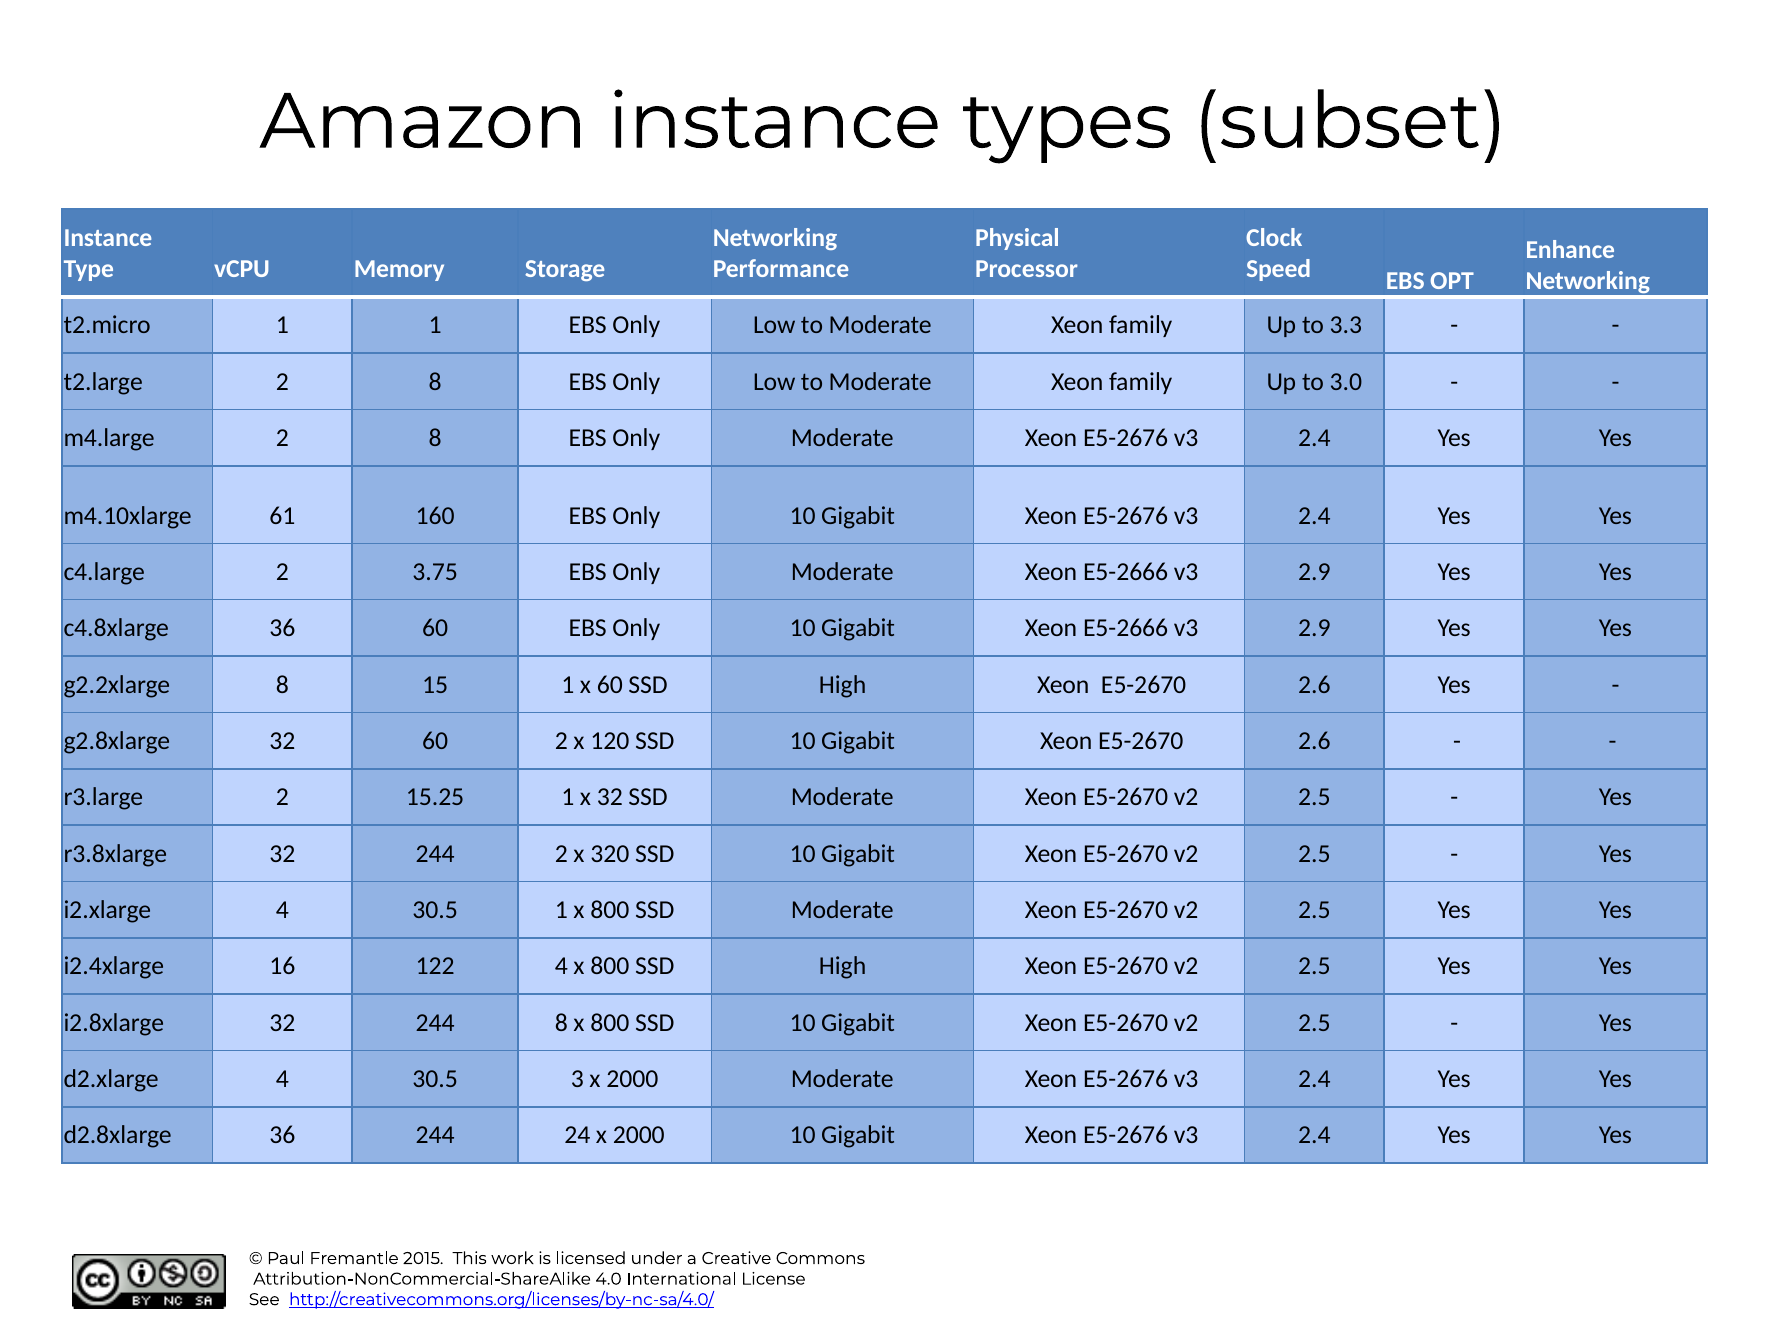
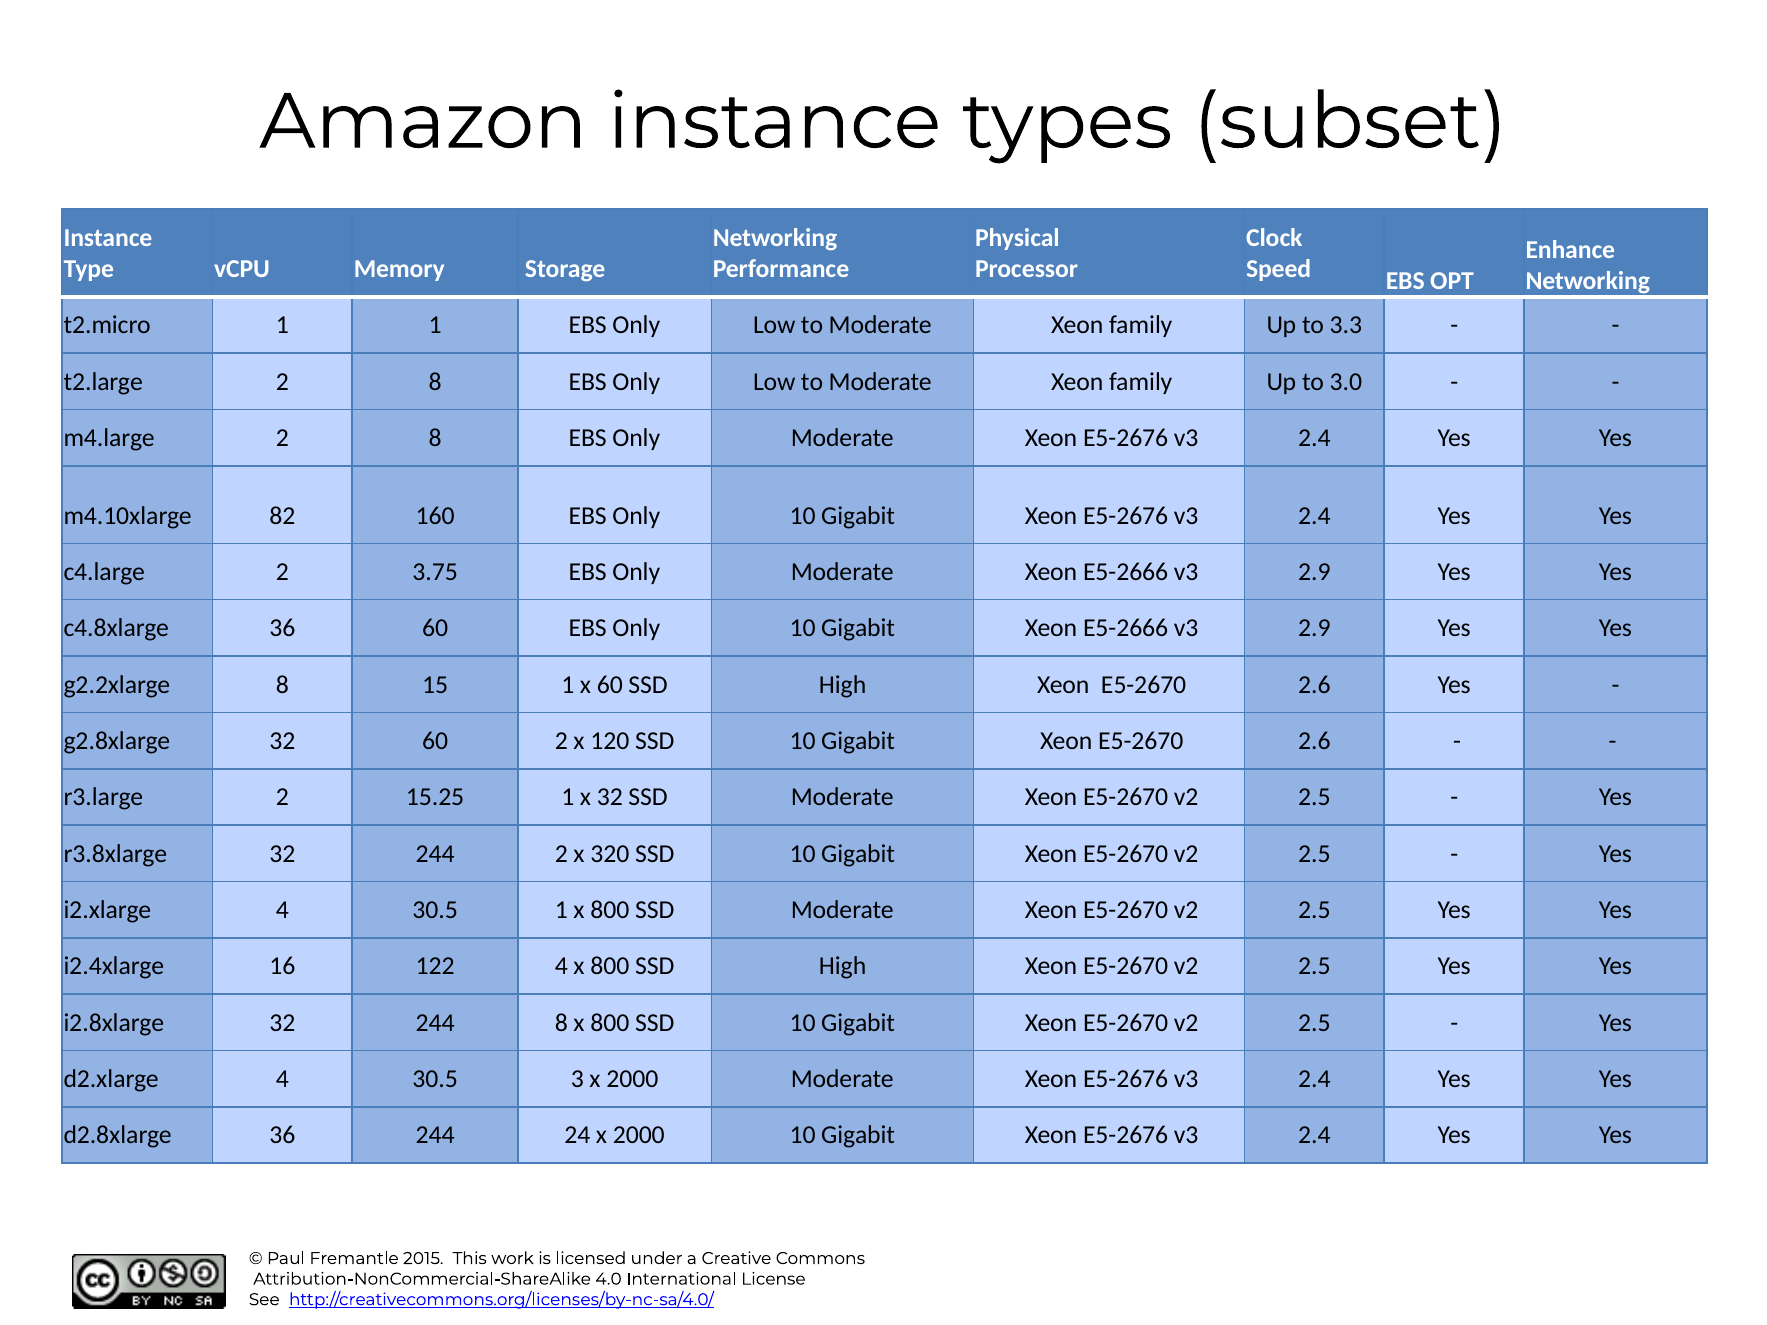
61: 61 -> 82 (282, 516)
